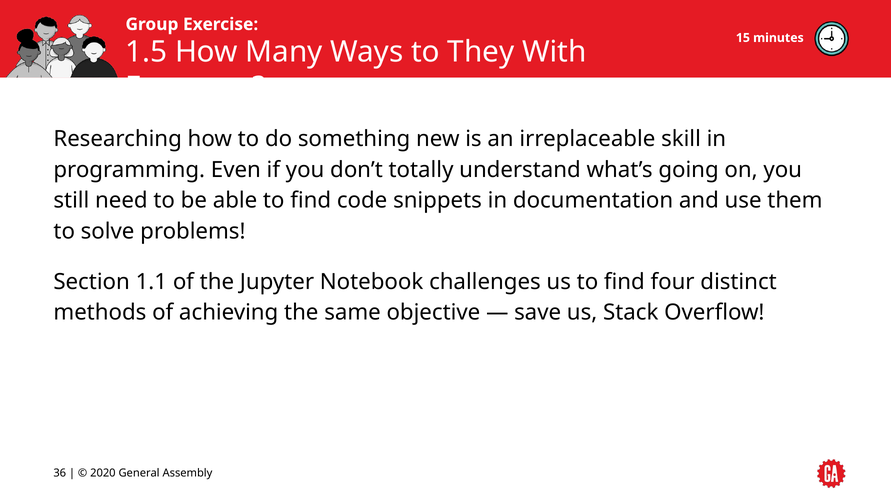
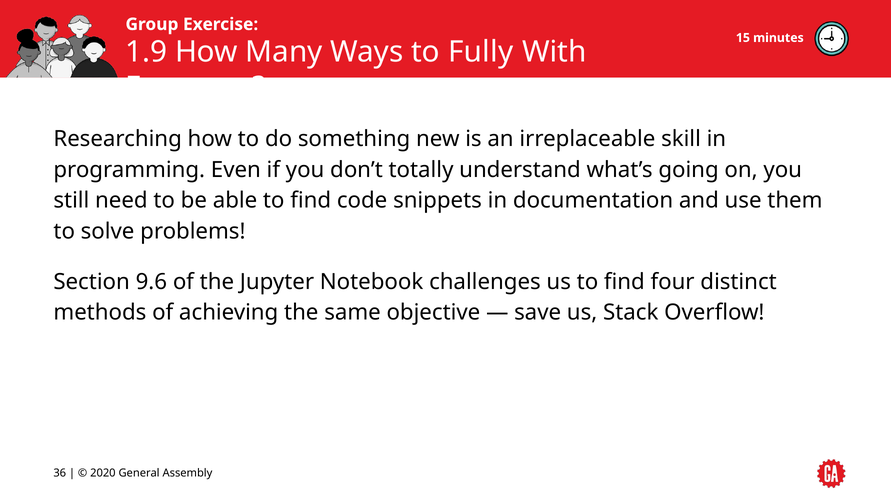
1.5: 1.5 -> 1.9 (146, 52)
They: They -> Fully (481, 52)
1.1: 1.1 -> 9.6 (151, 282)
